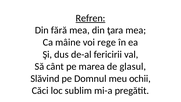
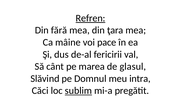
rege: rege -> pace (107, 42)
ochii: ochii -> intra (140, 78)
sublim underline: none -> present (78, 91)
